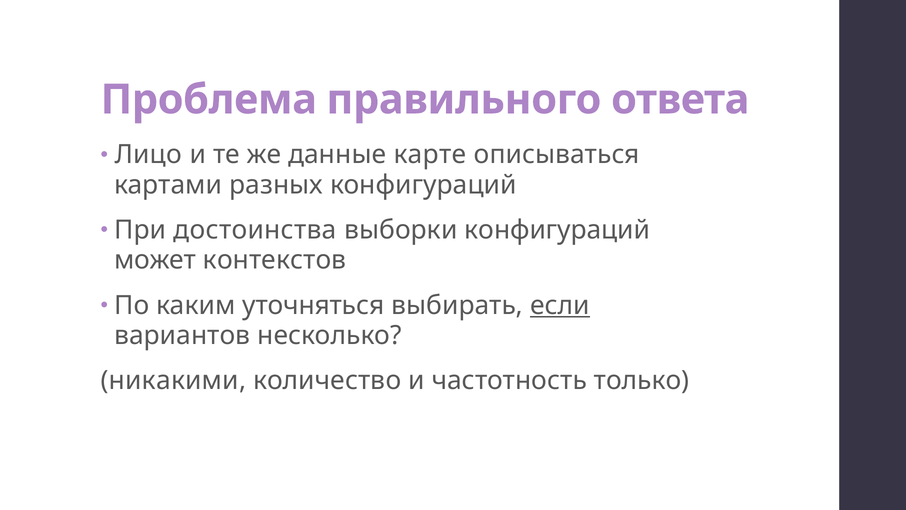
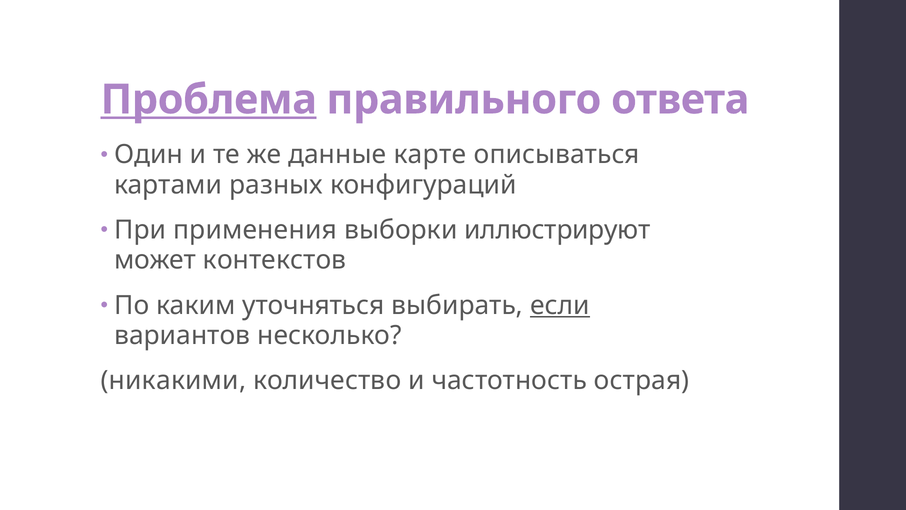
Проблема underline: none -> present (209, 100)
Лицо: Лицо -> Один (148, 155)
достоинства: достоинства -> применения (255, 230)
выборки конфигураций: конфигураций -> иллюстрируют (557, 230)
только: только -> острая (642, 380)
